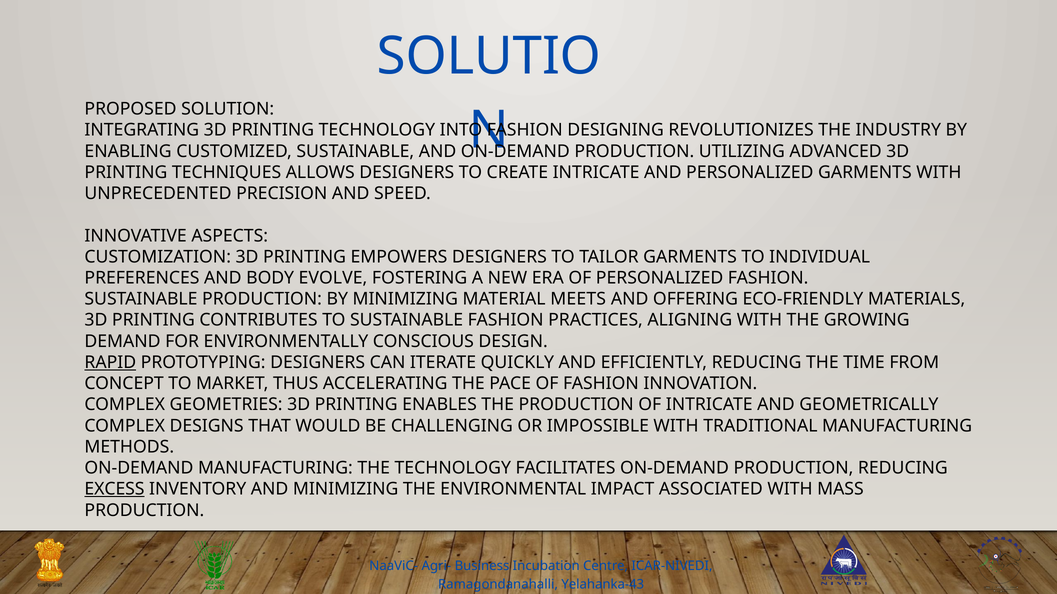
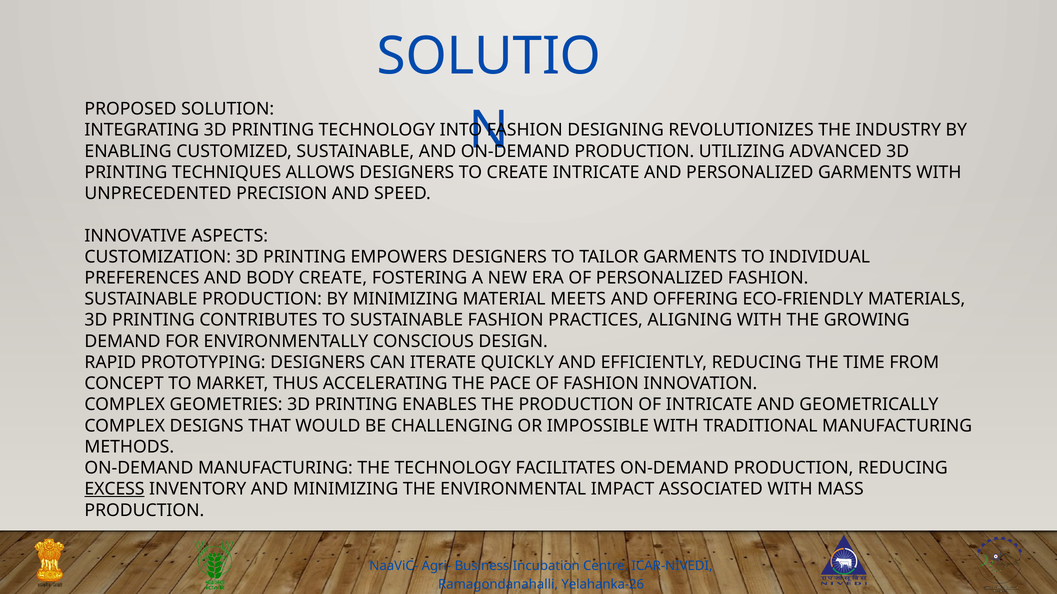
BODY EVOLVE: EVOLVE -> CREATE (333, 278)
RAPID underline: present -> none (110, 363)
Yelahanka-43: Yelahanka-43 -> Yelahanka-26 (603, 585)
